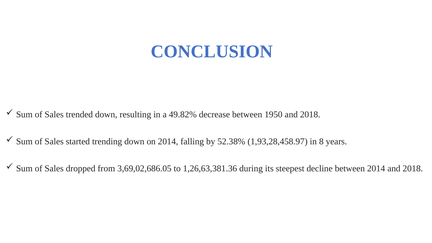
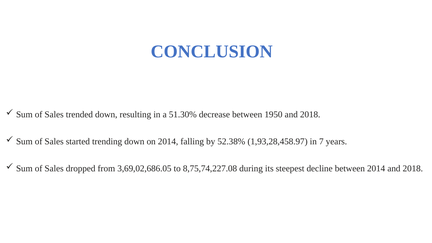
49.82%: 49.82% -> 51.30% (183, 115)
8: 8 -> 7 (321, 142)
1,26,63,381.36: 1,26,63,381.36 -> 8,75,74,227.08 (210, 169)
